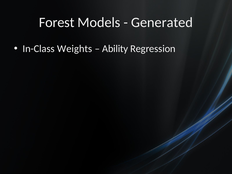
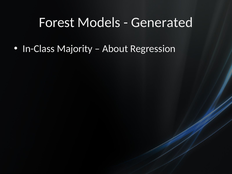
Weights: Weights -> Majority (75, 49)
Ability: Ability -> About (115, 49)
